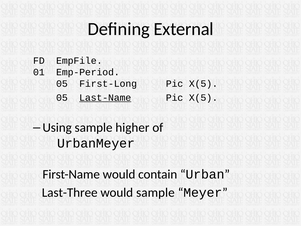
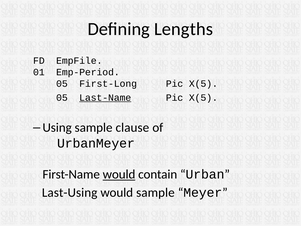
External: External -> Lengths (184, 29)
higher: higher -> clause (132, 128)
would underline: none -> present (119, 174)
Last-Three: Last-Three -> Last-Using (70, 192)
